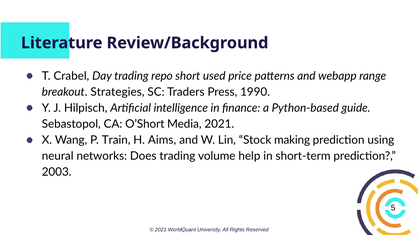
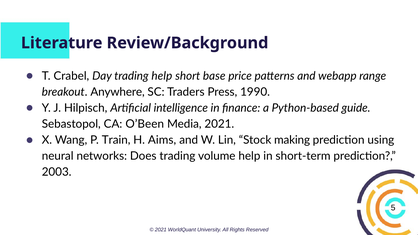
trading repo: repo -> help (162, 76)
used: used -> base (214, 76)
Strategies: Strategies -> Anywhere (118, 92)
O’Short: O’Short -> O’Been (145, 124)
